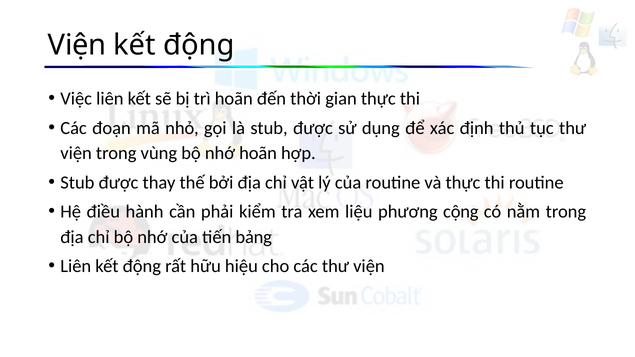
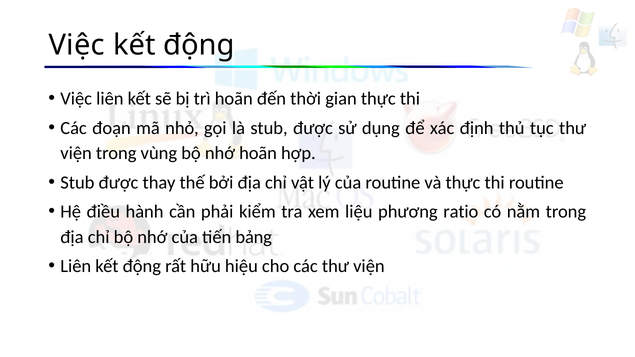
Viện: Viện -> Việc (77, 45)
cộng: cộng -> ratio (461, 212)
